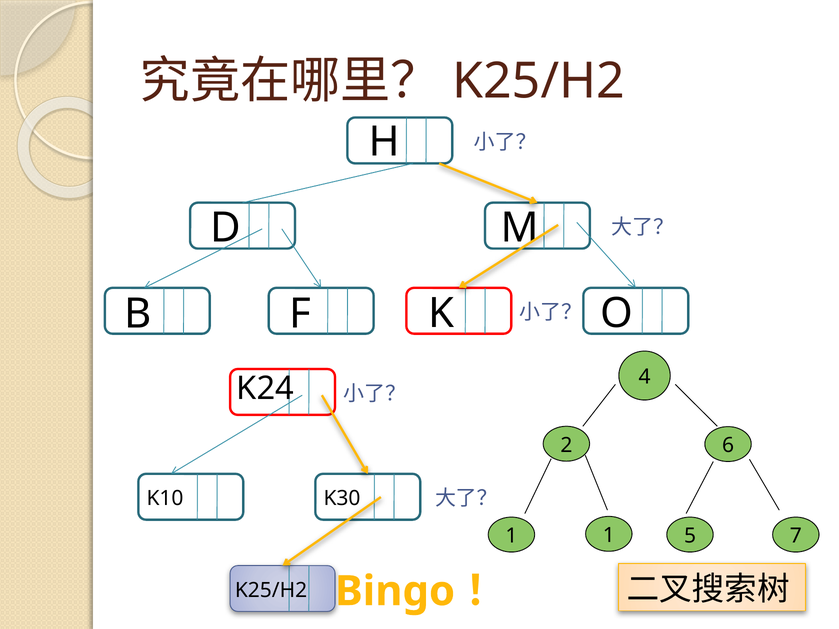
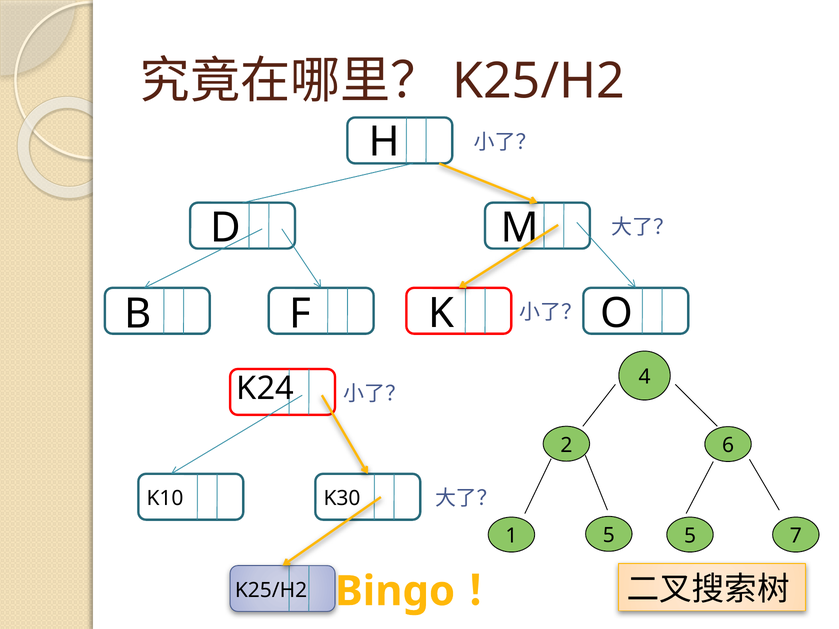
1 1: 1 -> 5 (609, 535)
